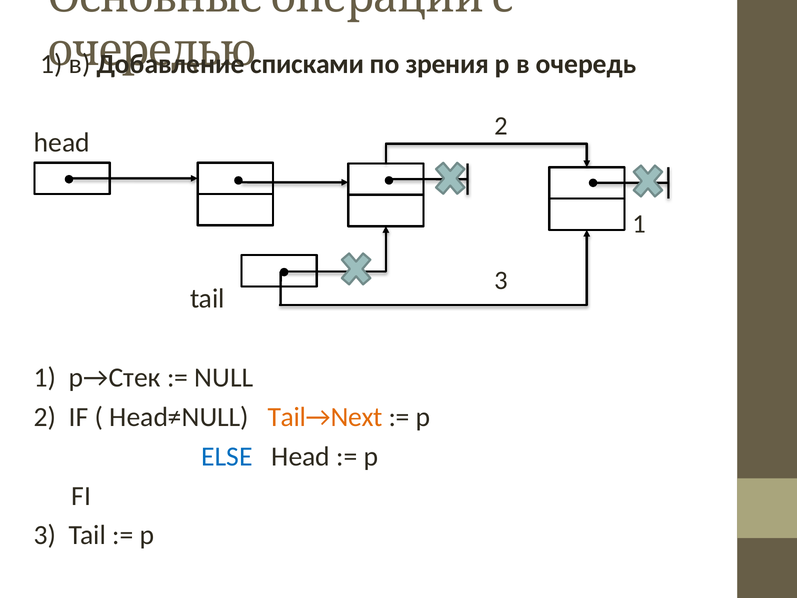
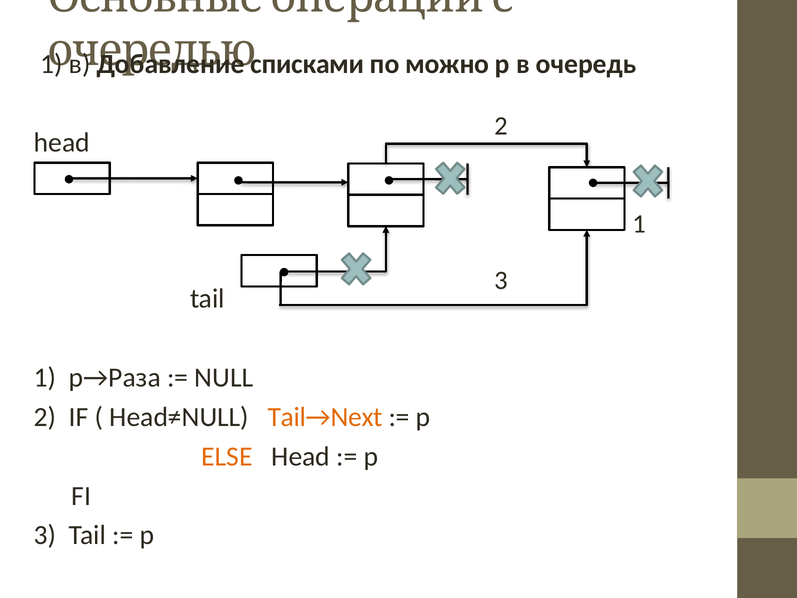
зрения: зрения -> можно (447, 64)
p→Стек: p→Стек -> p→Раза (115, 377)
ELSE colour: blue -> orange (227, 456)
